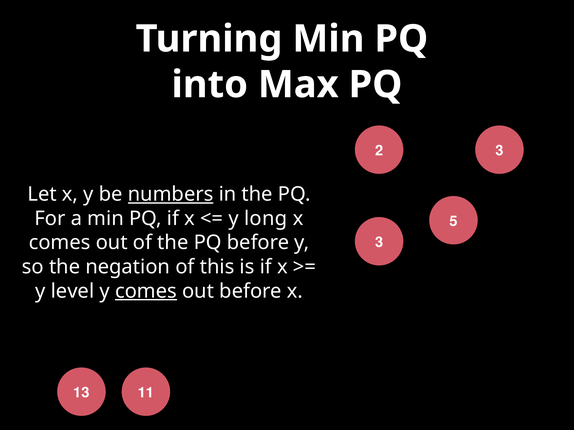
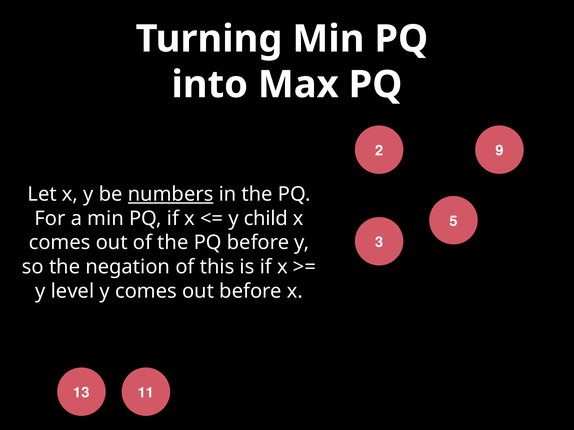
2 3: 3 -> 9 (499, 151)
long: long -> child (266, 219)
comes underline: present -> none (146, 291)
